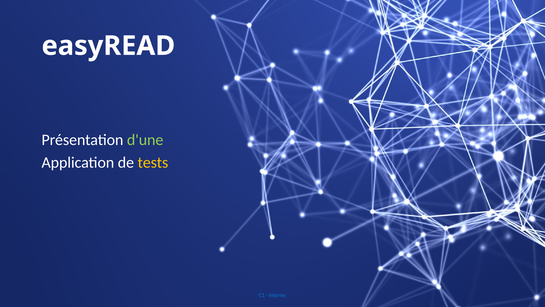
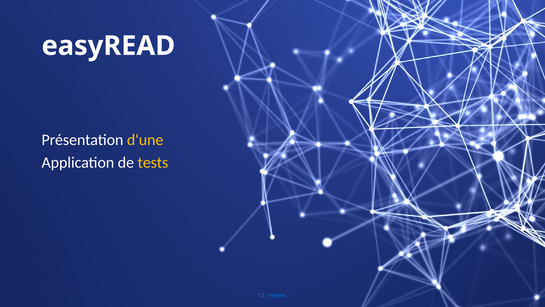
d'une colour: light green -> yellow (145, 140)
